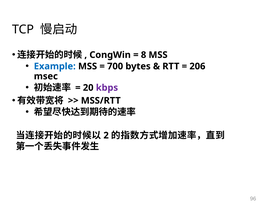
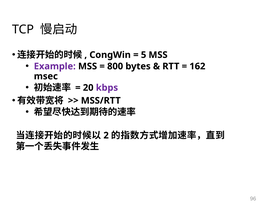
8: 8 -> 5 (144, 55)
Example colour: blue -> purple (55, 66)
700: 700 -> 800 (115, 66)
206: 206 -> 162 (197, 66)
